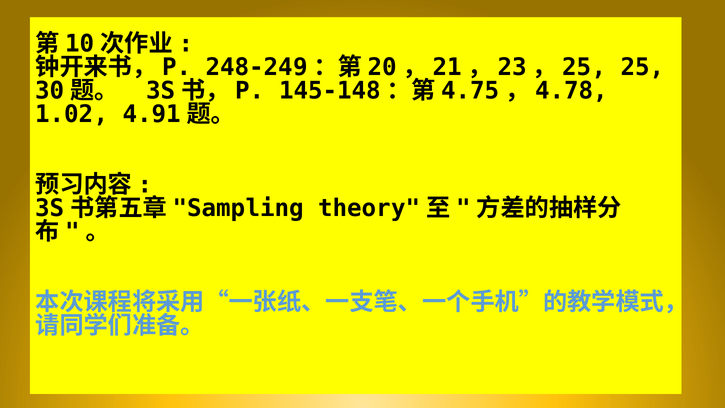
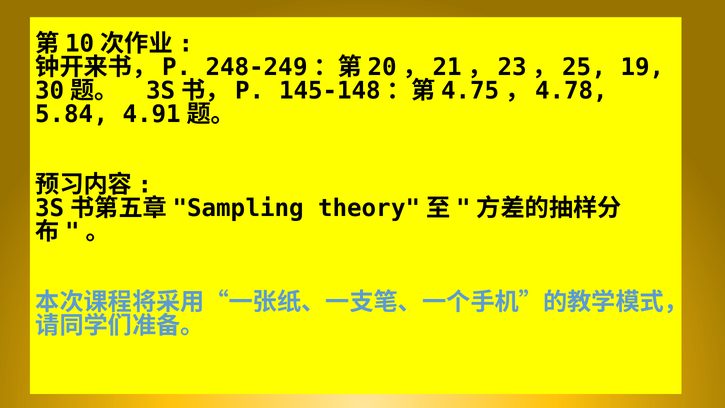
25: 25 -> 19 (642, 67)
1.02: 1.02 -> 5.84 (72, 114)
